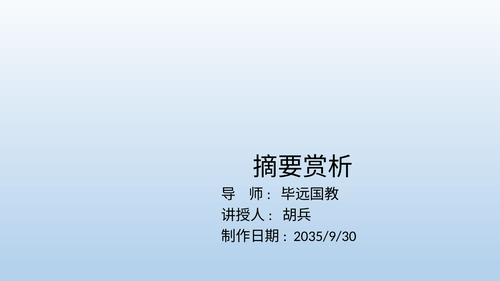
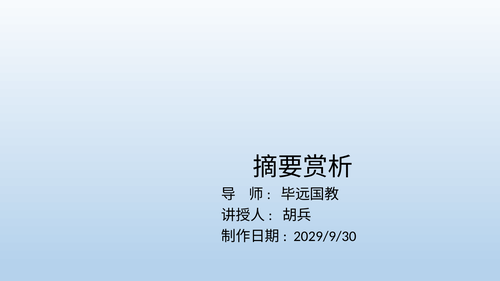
2035/9/30: 2035/9/30 -> 2029/9/30 (325, 236)
